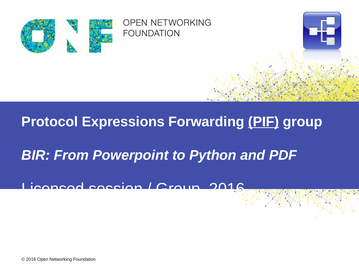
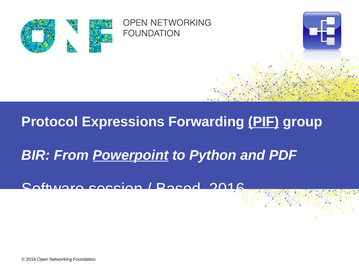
Powerpoint underline: none -> present (131, 155)
Licensed: Licensed -> Software (53, 189)
Group: Group -> Based (180, 189)
